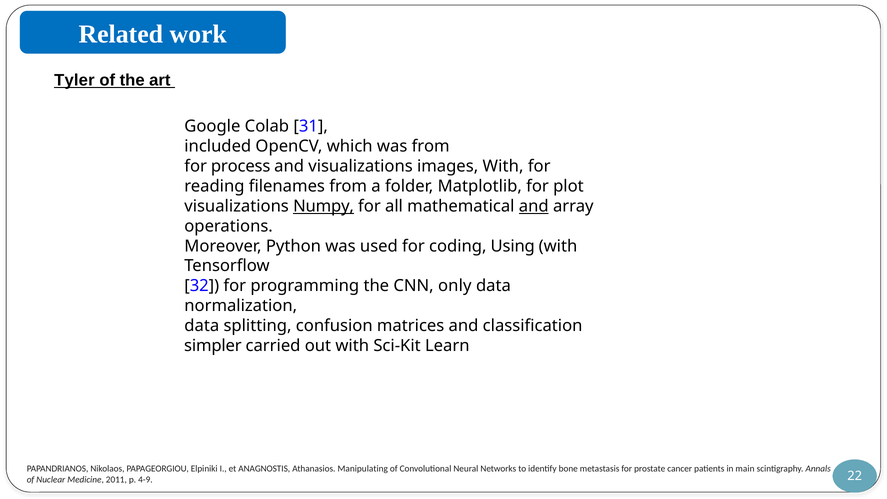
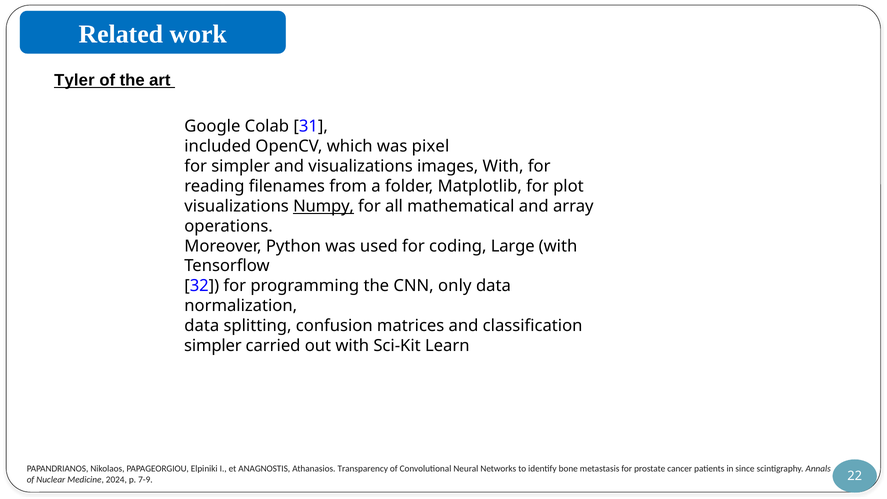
was from: from -> pixel (430, 146)
for process: process -> simpler (241, 166)
and underline: present -> none (534, 206)
Using: Using -> Large (513, 246)
Manipulating: Manipulating -> Transparency (363, 469)
main: main -> since (745, 469)
2011: 2011 -> 2024 (116, 480)
4-9: 4-9 -> 7-9 (145, 480)
